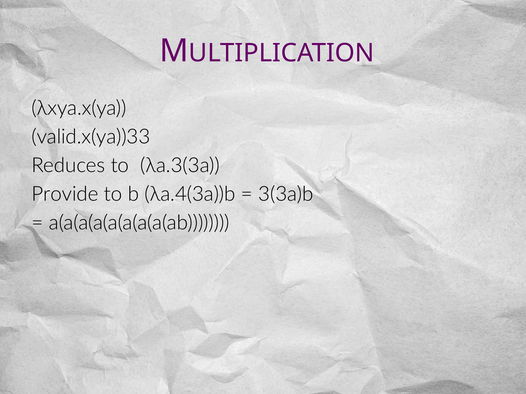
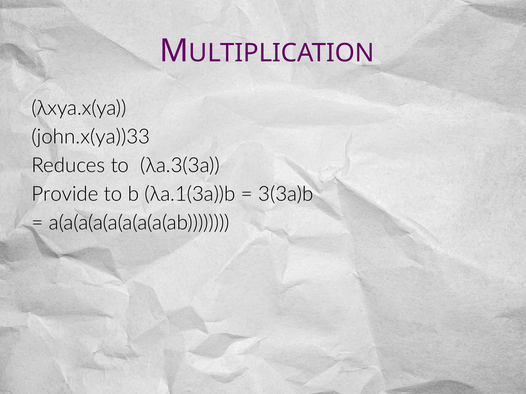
valid.x(ya))33: valid.x(ya))33 -> john.x(ya))33 (91, 137)
λa.4(3a))b: λa.4(3a))b -> λa.1(3a))b (190, 194)
